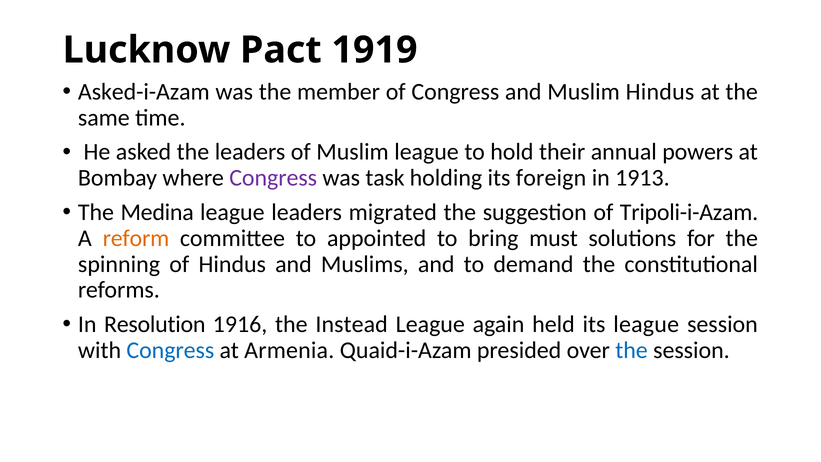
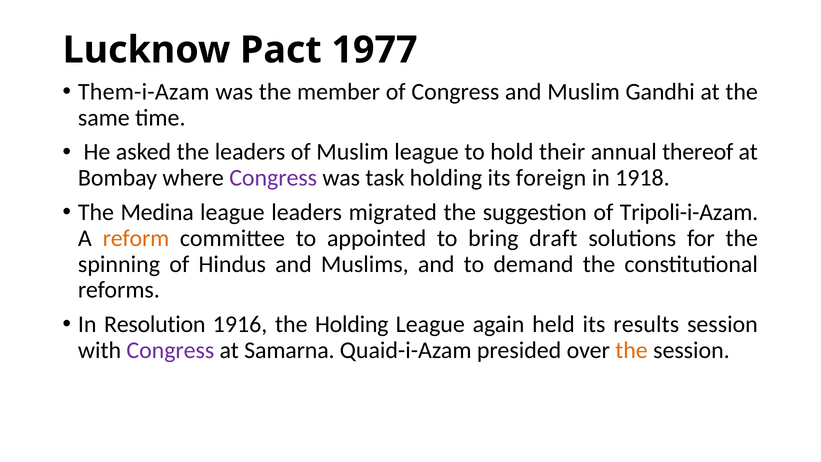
1919: 1919 -> 1977 (374, 50)
Asked-i-Azam: Asked-i-Azam -> Them-i-Azam (144, 92)
Muslim Hindus: Hindus -> Gandhi (660, 92)
powers: powers -> thereof (698, 152)
1913: 1913 -> 1918 (642, 178)
must: must -> draft (553, 238)
the Instead: Instead -> Holding (352, 324)
its league: league -> results (646, 324)
Congress colour: blue -> purple (170, 350)
Armenia: Armenia -> Samarna (289, 350)
the colour: blue -> orange (632, 350)
